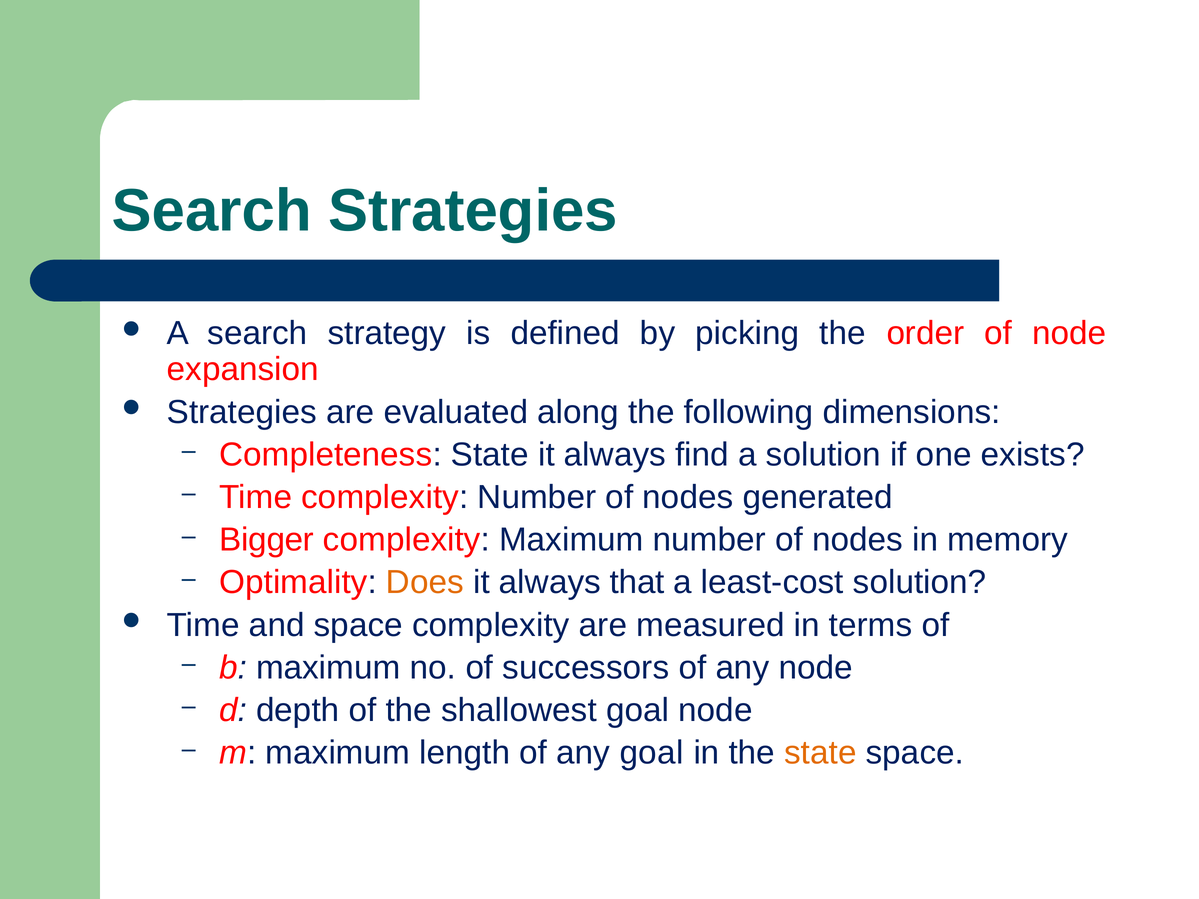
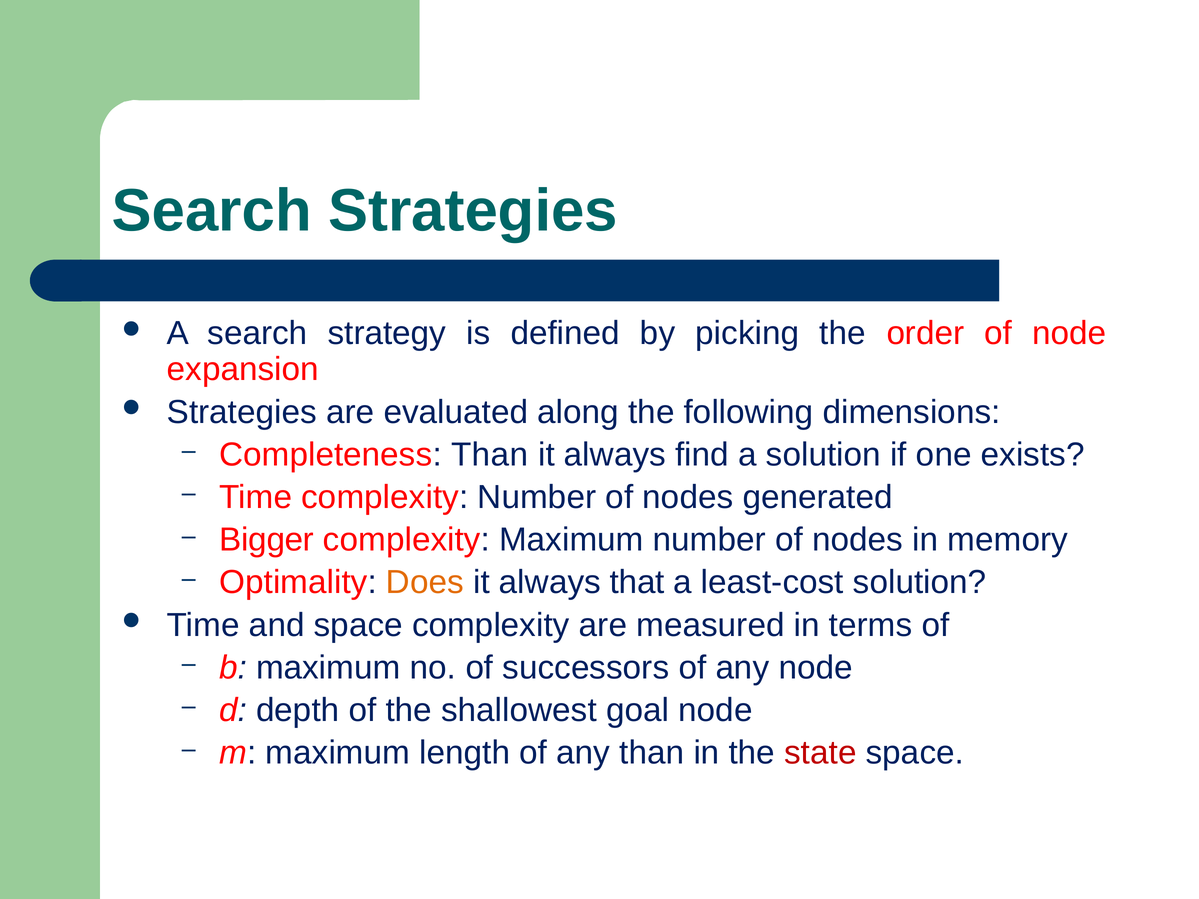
Completeness State: State -> Than (490, 455)
any goal: goal -> than (652, 753)
state colour: orange -> red (820, 753)
